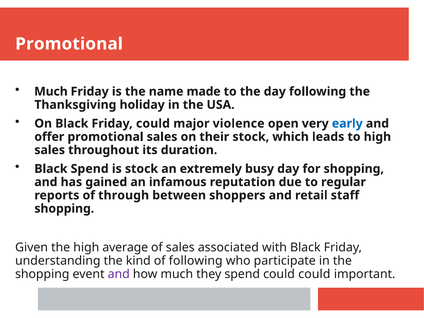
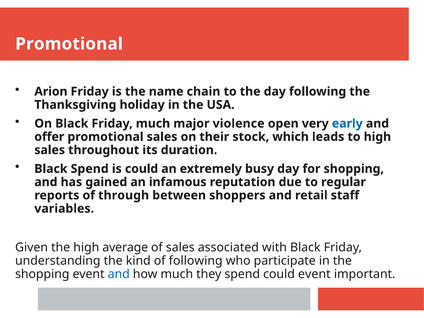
Much: Much -> Arion (51, 91)
made: made -> chain (204, 91)
Friday could: could -> much (153, 124)
is stock: stock -> could (142, 169)
shopping: shopping -> variables (64, 209)
and colour: purple -> blue (119, 274)
could could: could -> event (314, 274)
